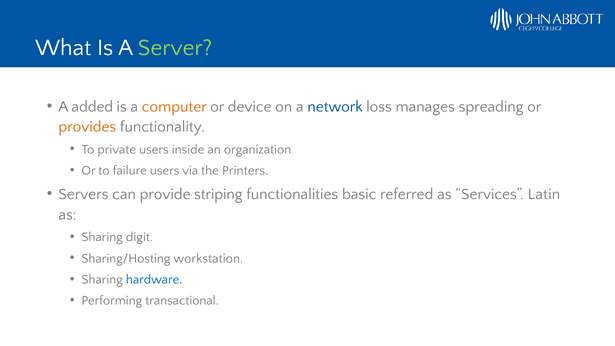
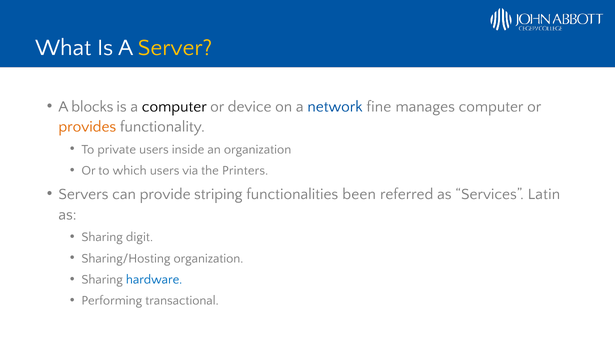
Server colour: light green -> yellow (175, 47)
added: added -> blocks (92, 107)
computer colour: orange -> black (174, 107)
loss: loss -> fine (379, 107)
manages spreading: spreading -> computer (491, 107)
failure: failure -> which (130, 170)
basic: basic -> been (359, 194)
Sharing/Hosting workstation: workstation -> organization (208, 258)
